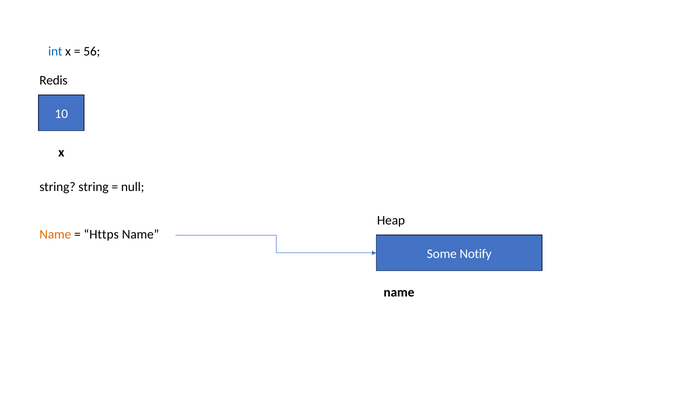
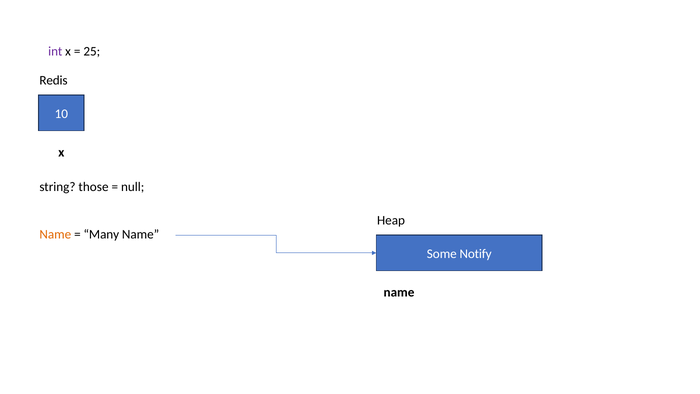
int colour: blue -> purple (55, 51)
56: 56 -> 25 (92, 51)
string string: string -> those (93, 187)
Https: Https -> Many (101, 234)
